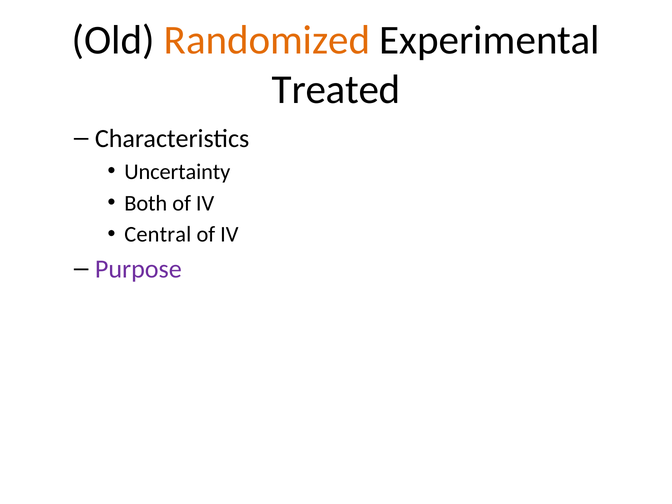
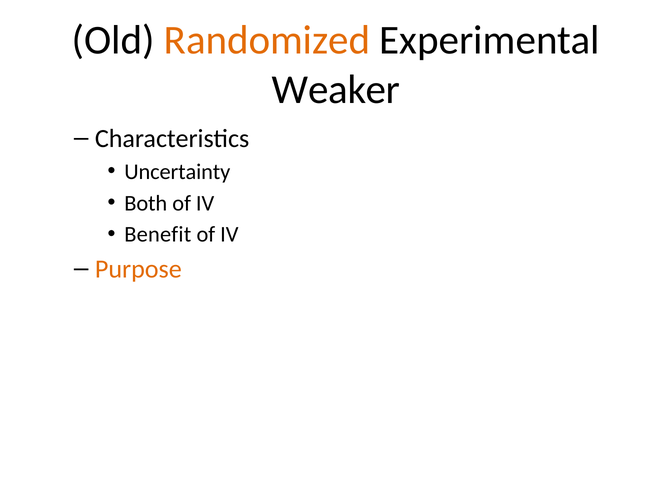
Treated: Treated -> Weaker (336, 90)
Central: Central -> Benefit (158, 235)
Purpose colour: purple -> orange (138, 269)
